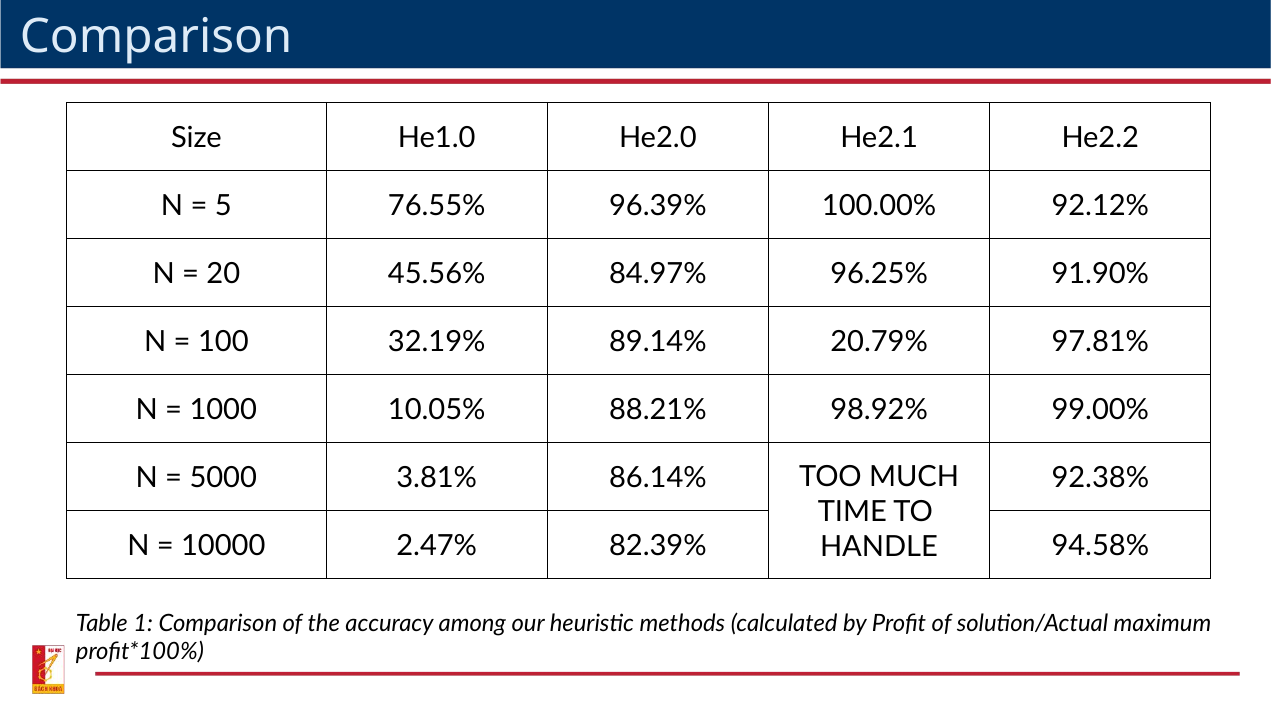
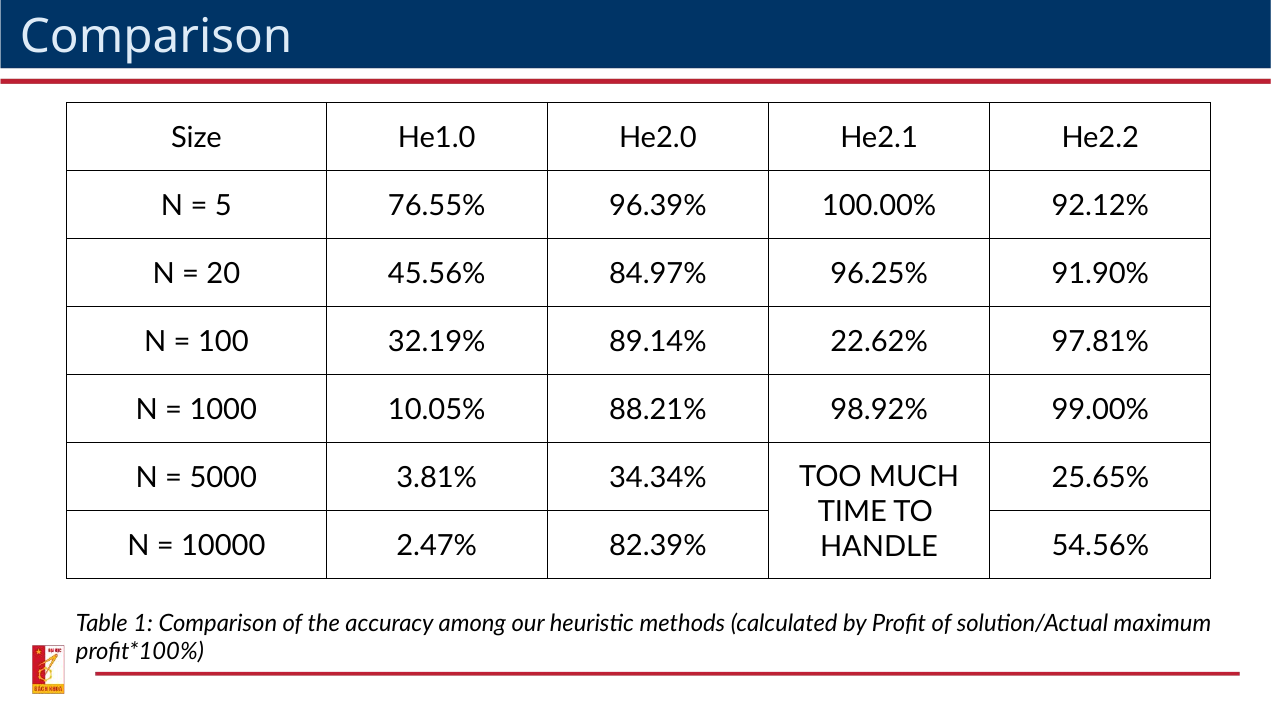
20.79%: 20.79% -> 22.62% (879, 342)
86.14%: 86.14% -> 34.34% (658, 478)
92.38%: 92.38% -> 25.65% (1100, 478)
94.58%: 94.58% -> 54.56% (1100, 546)
